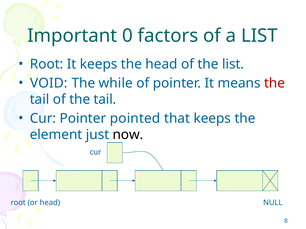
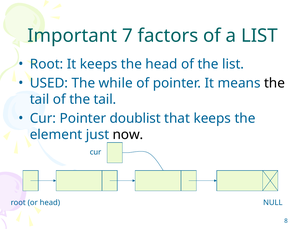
0: 0 -> 7 (127, 36)
VOID: VOID -> USED (49, 83)
the colour: red -> black (275, 83)
pointed: pointed -> doublist (135, 119)
